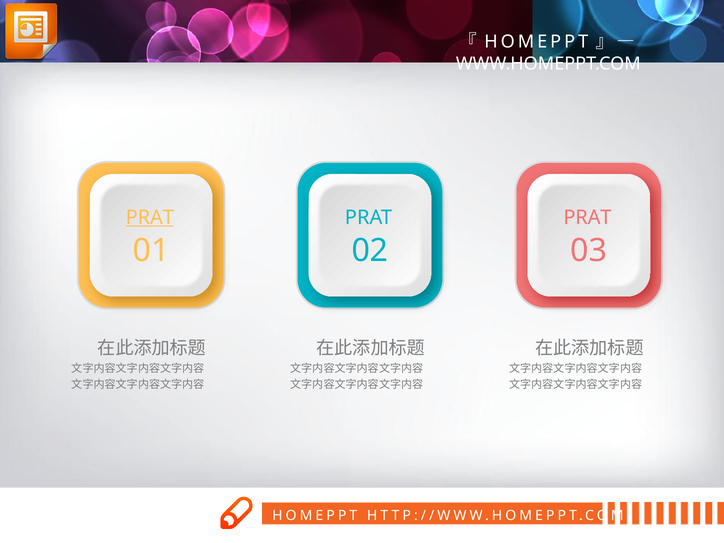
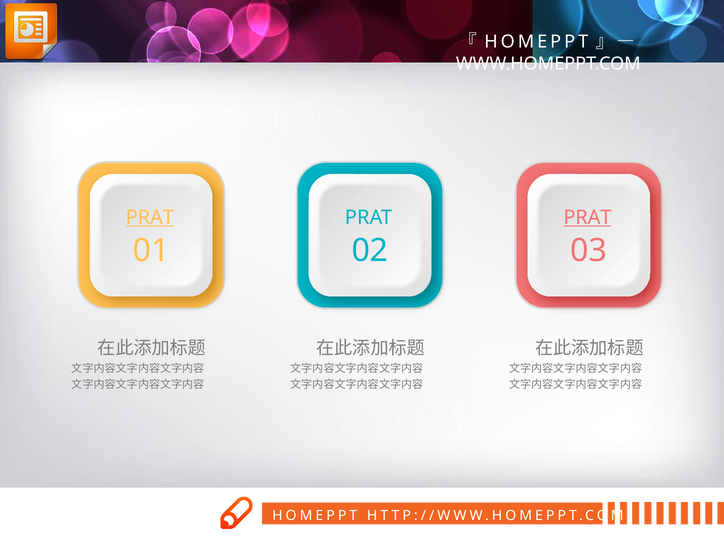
PRAT underline: none -> present (587, 217)
